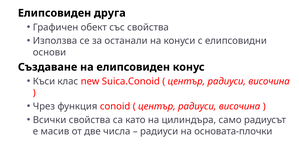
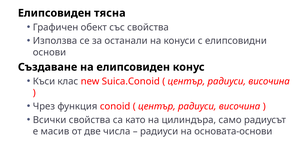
друга: друга -> тясна (110, 13)
основата-плочки: основата-плочки -> основата-основи (233, 131)
